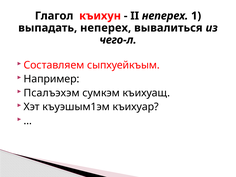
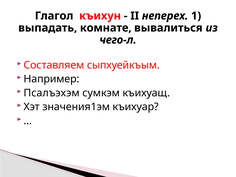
выпадать неперех: неперех -> комнате (106, 28)
къуэшым1эм: къуэшым1эм -> значения1эм (76, 107)
